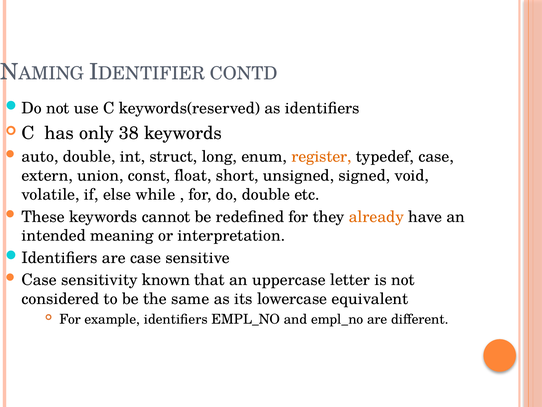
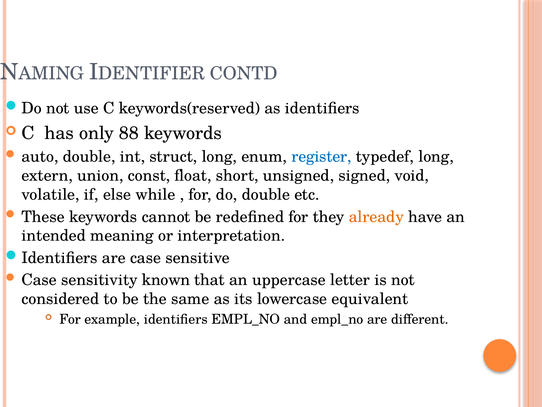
38: 38 -> 88 (129, 133)
register colour: orange -> blue (321, 156)
typedef case: case -> long (436, 156)
